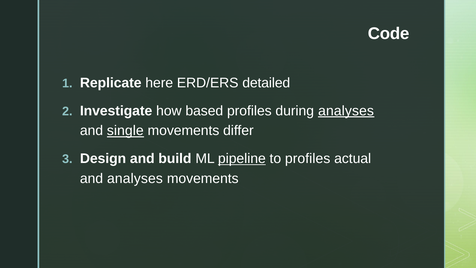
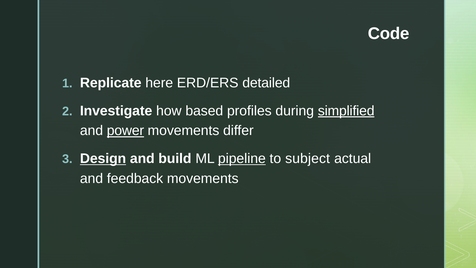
during analyses: analyses -> simplified (346, 111)
single: single -> power (125, 131)
Design underline: none -> present (103, 158)
to profiles: profiles -> subject (308, 158)
and analyses: analyses -> feedback (135, 178)
